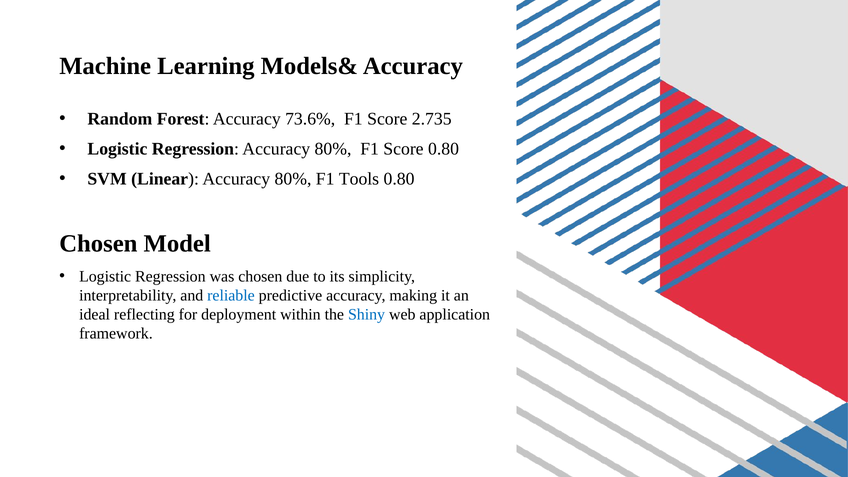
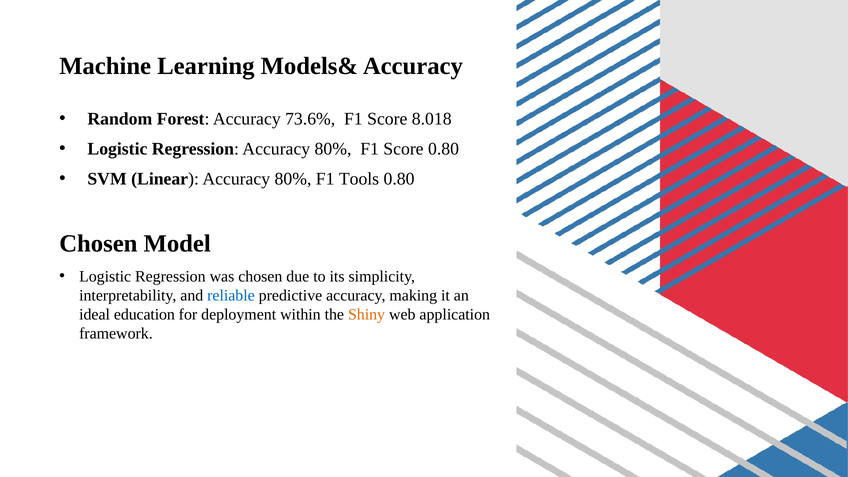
2.735: 2.735 -> 8.018 (432, 119)
reflecting: reflecting -> education (144, 314)
Shiny colour: blue -> orange (367, 314)
